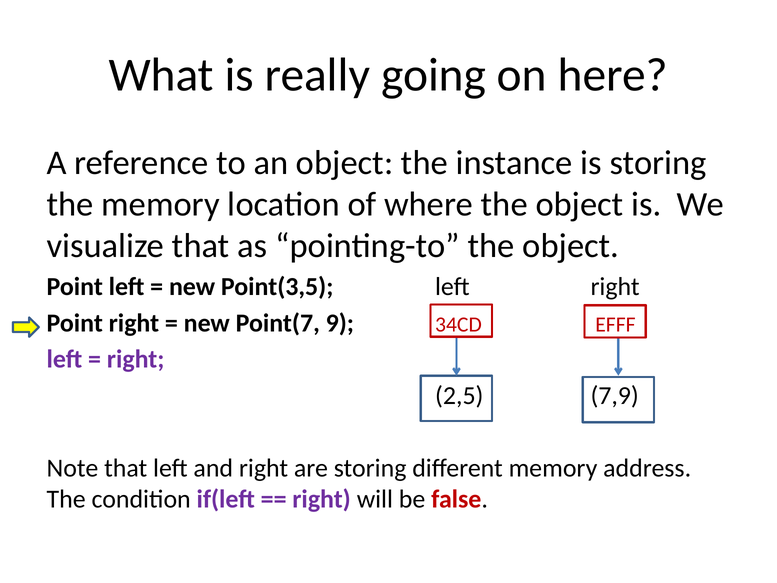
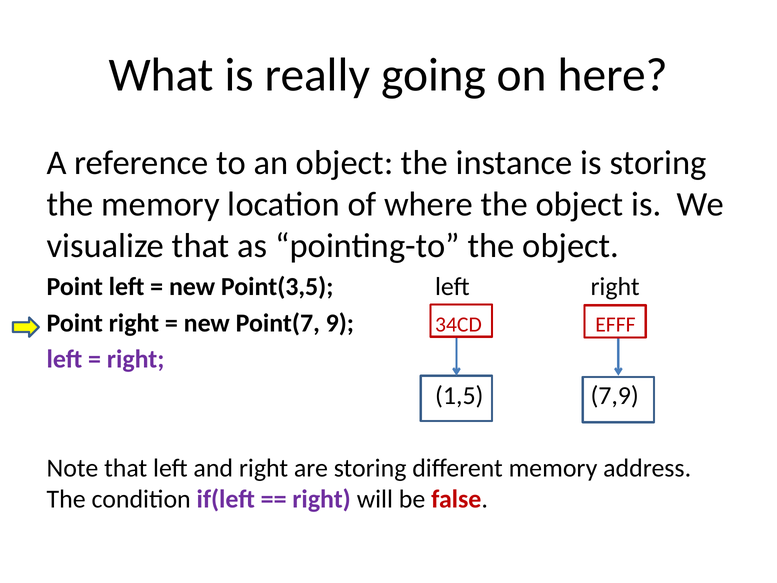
2,5: 2,5 -> 1,5 (459, 395)
